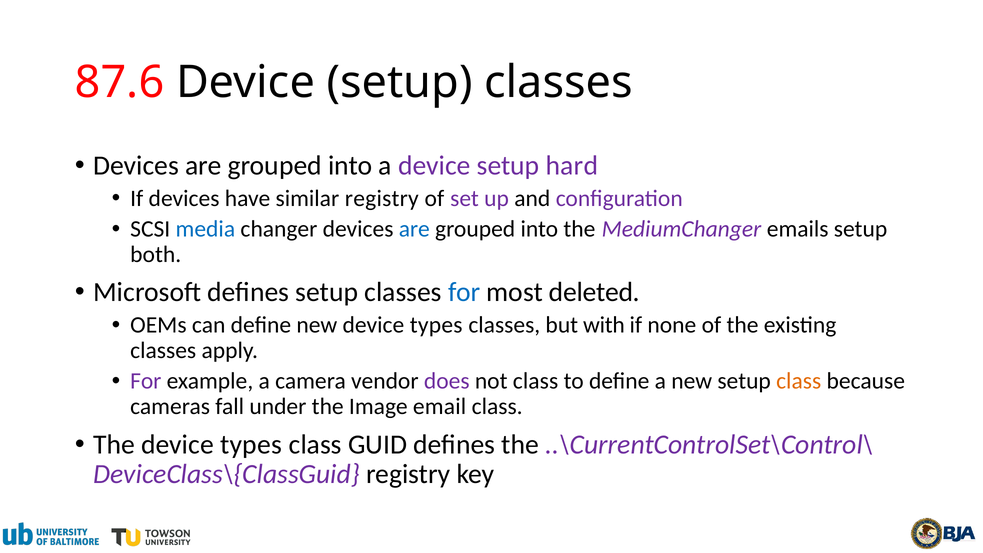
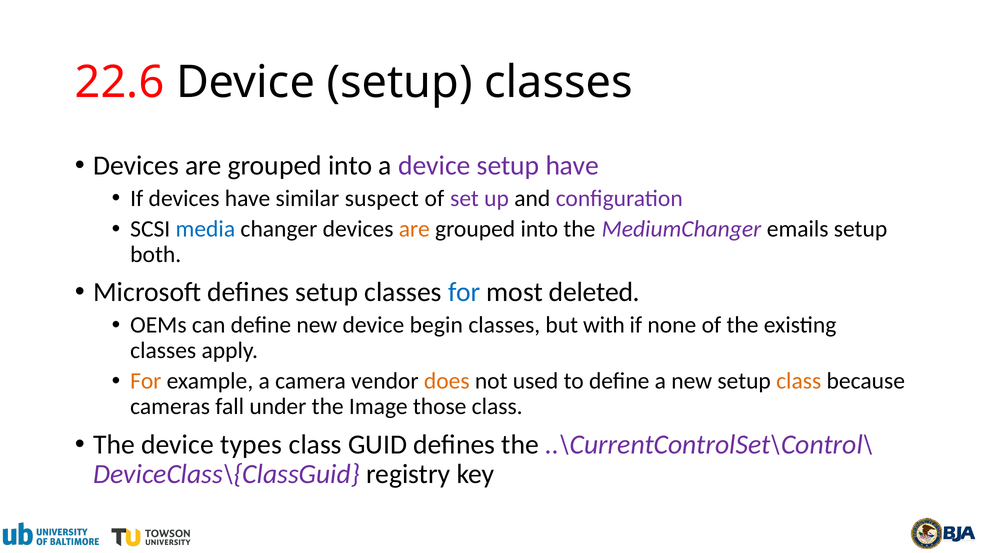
87.6: 87.6 -> 22.6 (120, 83)
setup hard: hard -> have (572, 166)
similar registry: registry -> suspect (382, 198)
are colour: blue -> orange (414, 229)
new device types: types -> begin (436, 325)
For colour: purple -> orange (146, 381)
does colour: purple -> orange (447, 381)
not class: class -> used (536, 381)
email: email -> those (440, 406)
